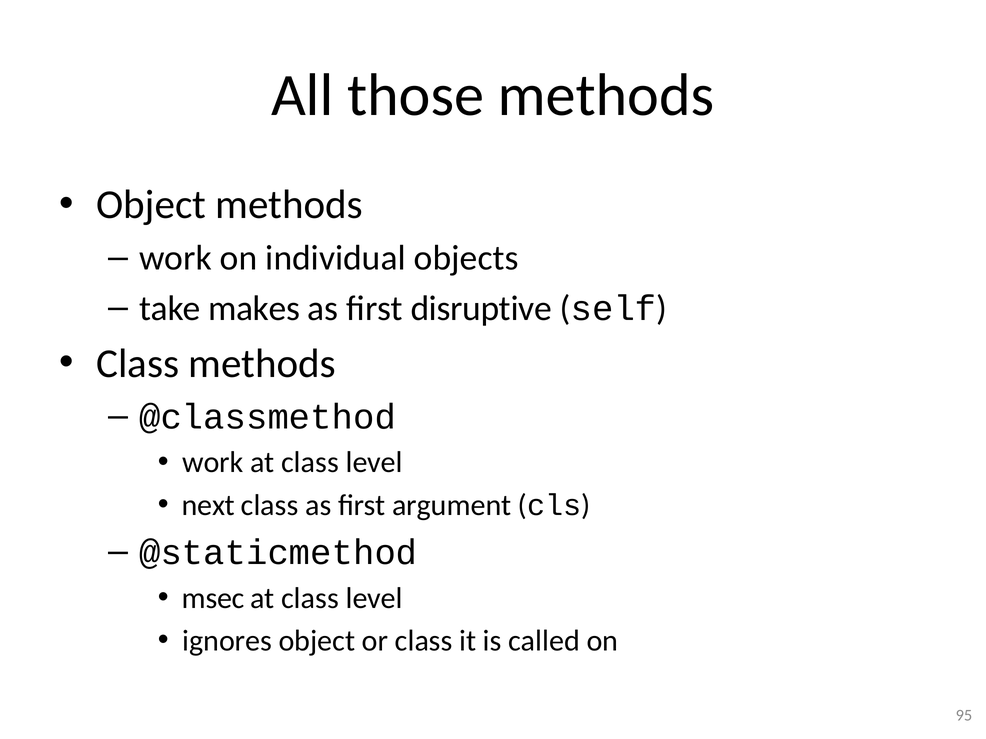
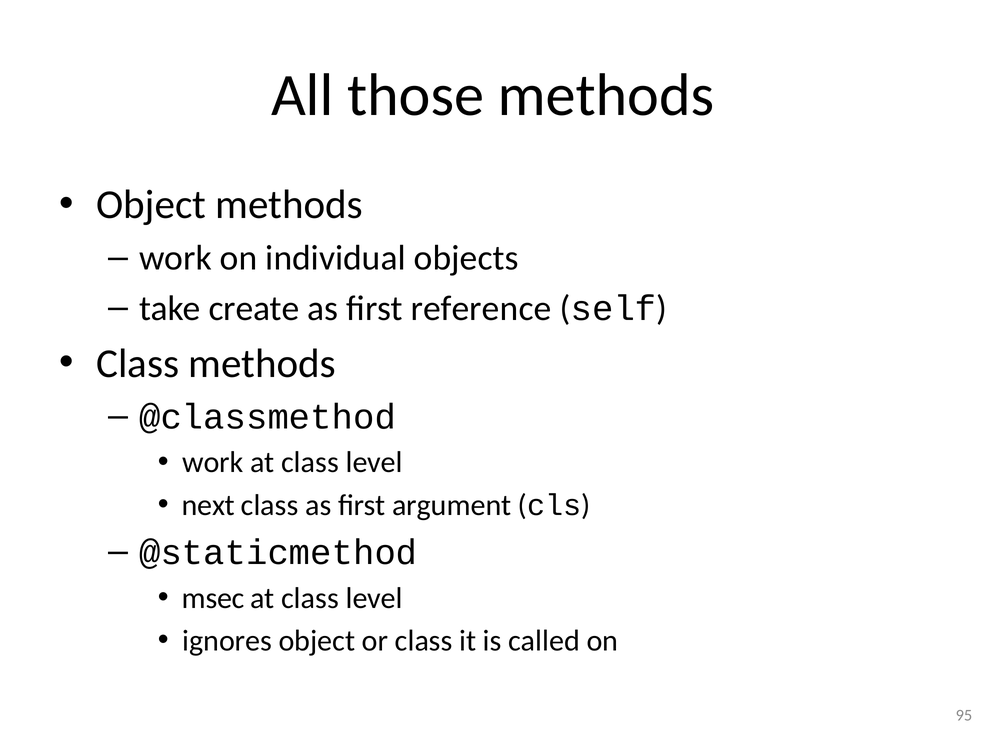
makes: makes -> create (254, 309)
disruptive: disruptive -> reference (481, 309)
